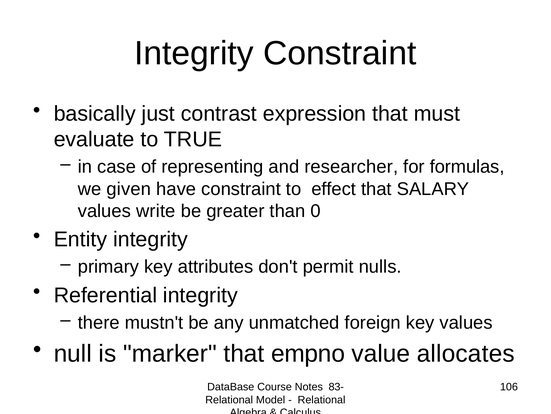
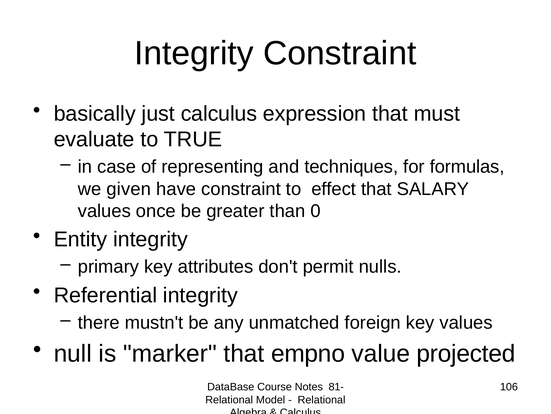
just contrast: contrast -> calculus (219, 114)
researcher: researcher -> techniques (351, 167)
write: write -> once (156, 211)
allocates: allocates -> projected (466, 353)
83-: 83- -> 81- (336, 386)
